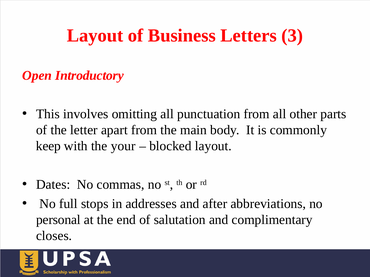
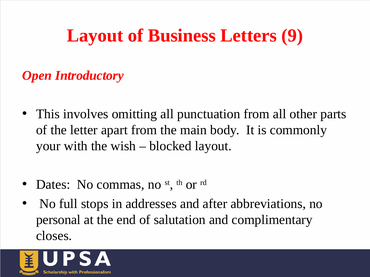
3: 3 -> 9 (292, 36)
keep: keep -> your (48, 146)
your: your -> wish (123, 146)
